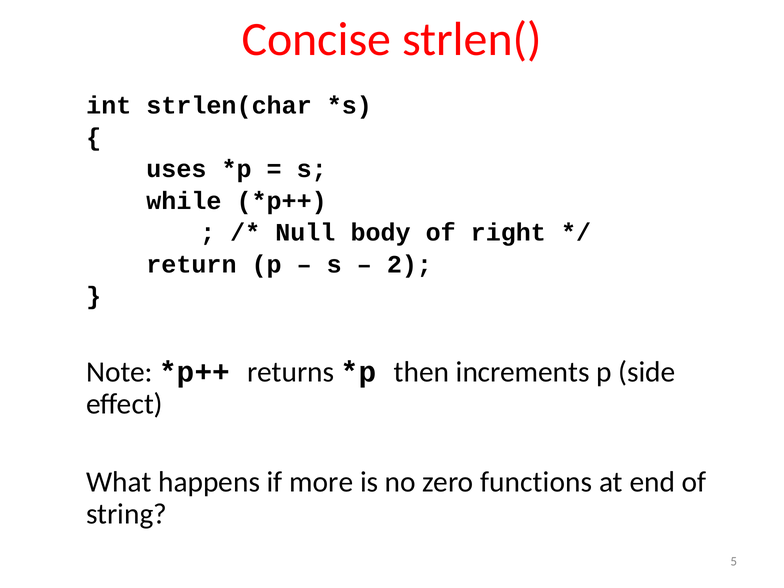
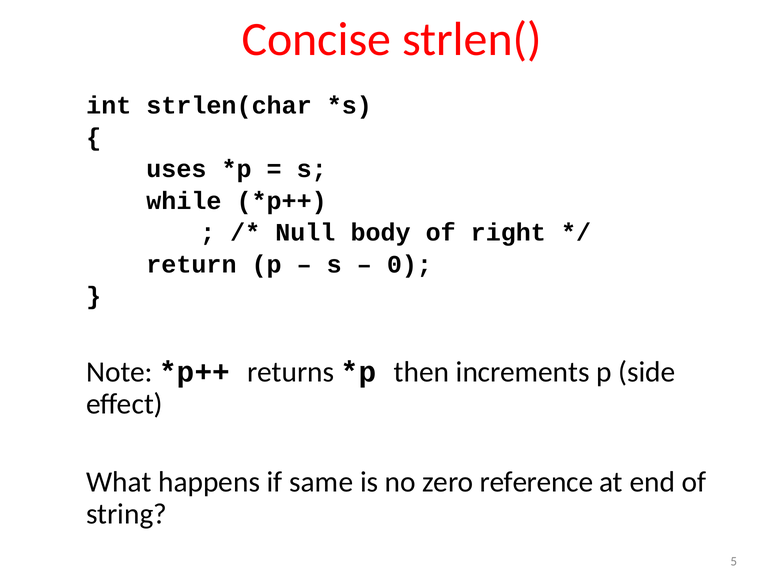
2: 2 -> 0 (409, 264)
more: more -> same (321, 482)
functions: functions -> reference (536, 482)
